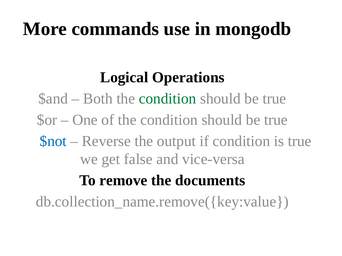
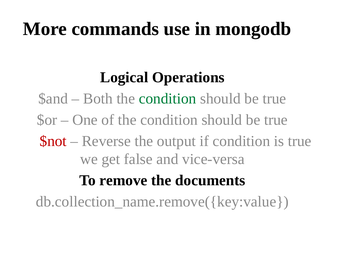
$not colour: blue -> red (53, 141)
